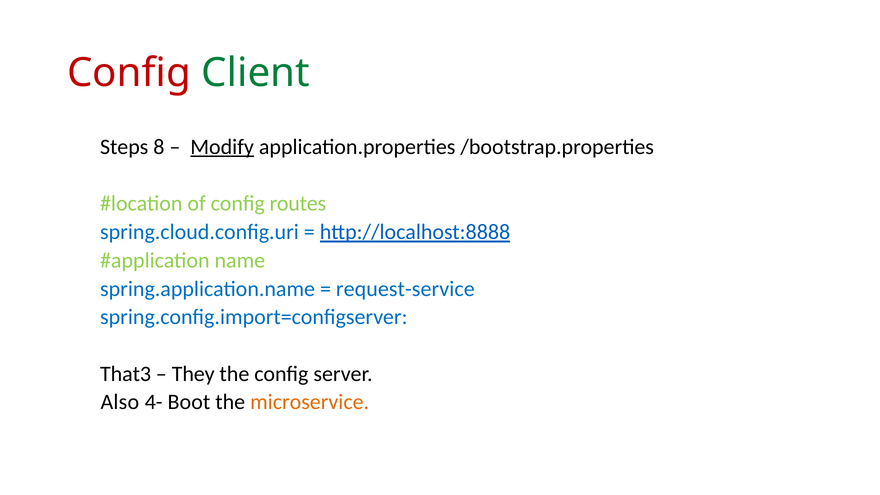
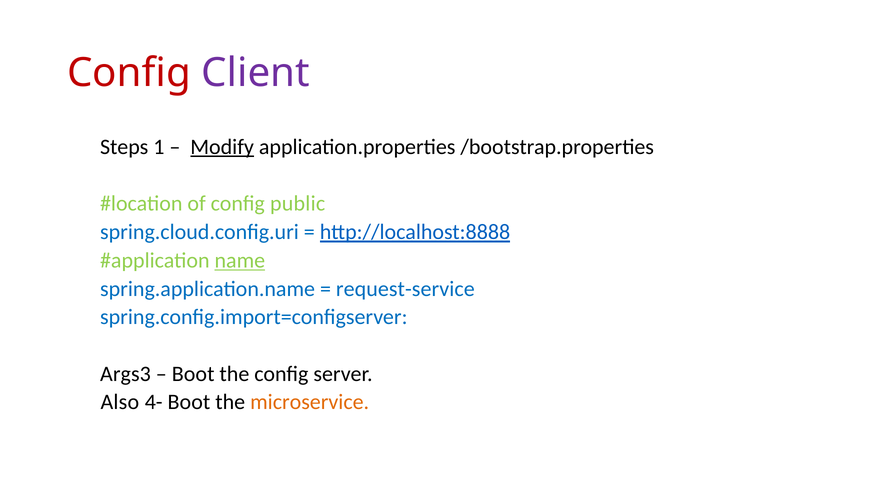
Client colour: green -> purple (256, 73)
8: 8 -> 1 (159, 147)
routes: routes -> public (298, 203)
name underline: none -> present (240, 261)
That3: That3 -> Args3 (125, 374)
They: They -> Boot (193, 374)
